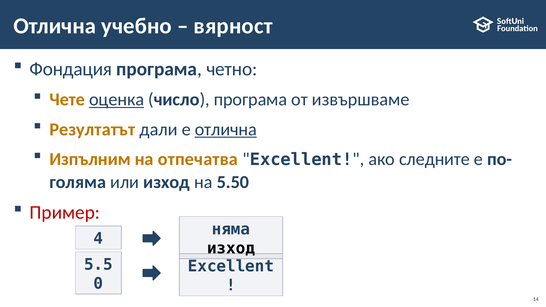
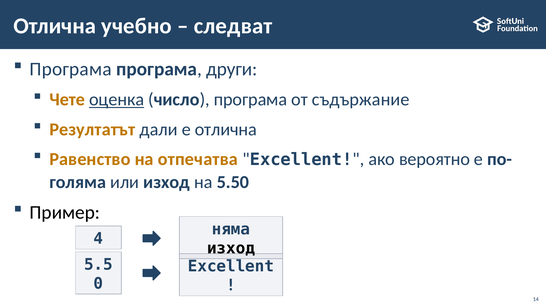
вярност: вярност -> следват (233, 26)
Фондация: Фондация -> Програма (71, 69)
четно: четно -> други (232, 69)
извършваме: извършваме -> съдържание (361, 100)
отлична underline: present -> none (226, 129)
Изпълним: Изпълним -> Равенство (90, 159)
следните: следните -> вероятно (434, 159)
Пример colour: red -> black (65, 213)
